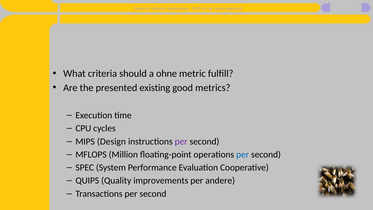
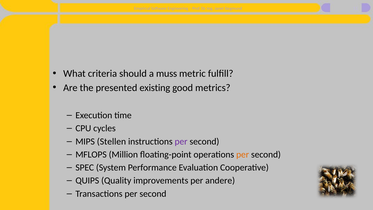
ohne: ohne -> muss (167, 73)
Design: Design -> Stellen (111, 141)
per colour: blue -> orange (243, 154)
